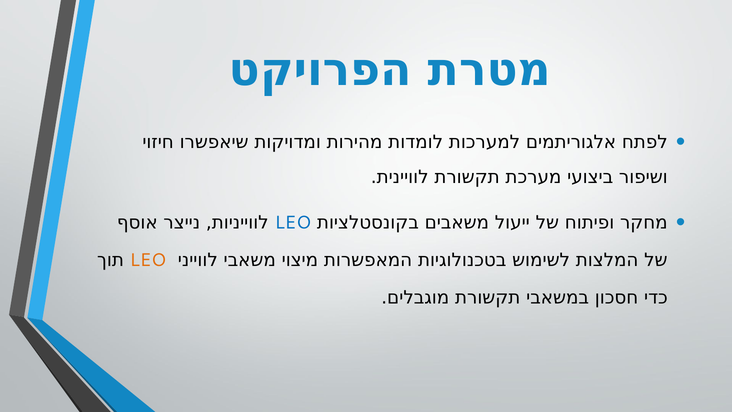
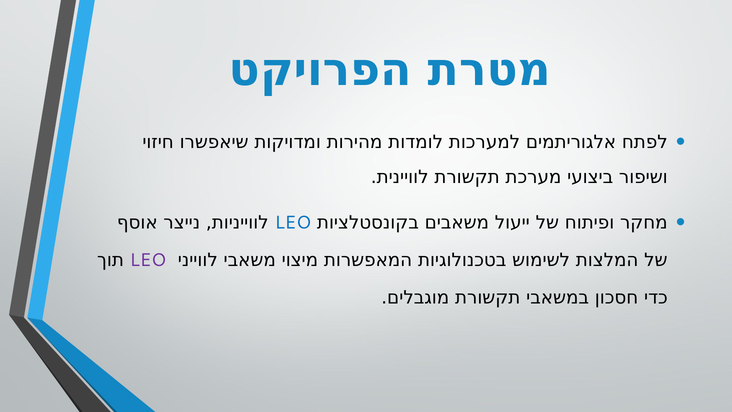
LEO colour: orange -> purple (148, 260)
